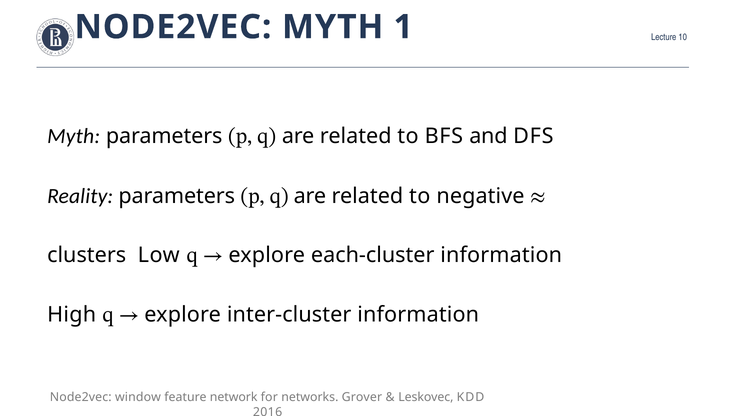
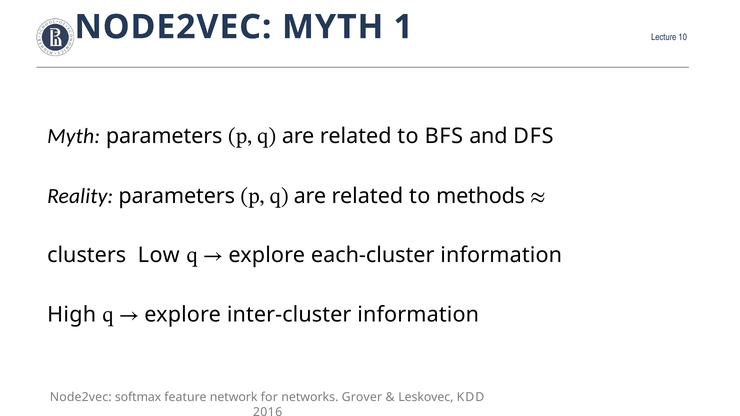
negative: negative -> methods (481, 196)
window: window -> softmax (138, 398)
